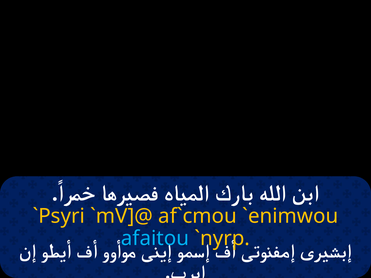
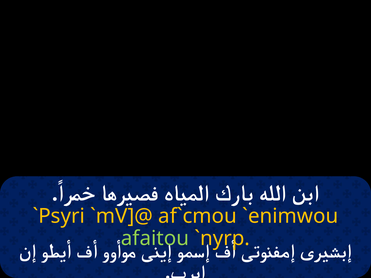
afaitou colour: light blue -> light green (155, 239)
